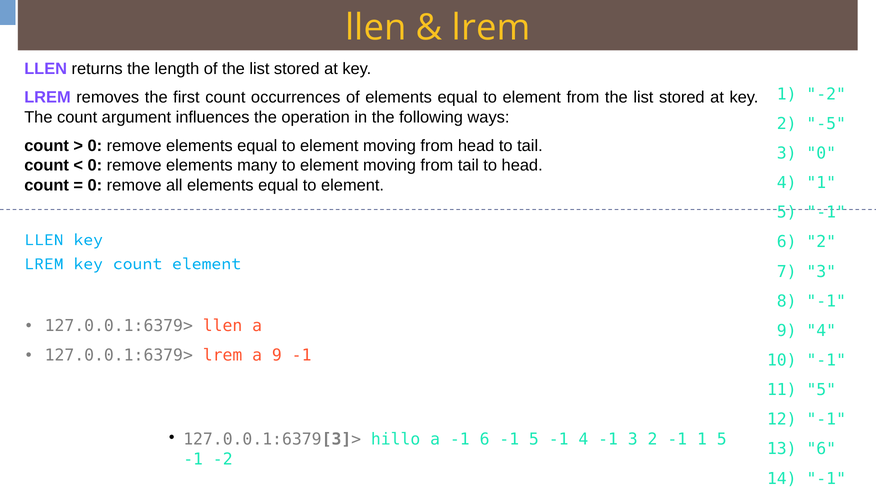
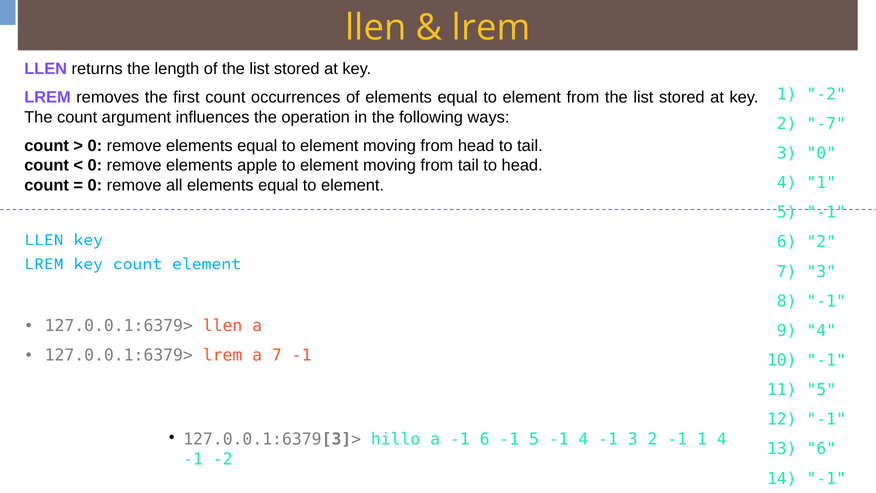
-5: -5 -> -7 (826, 124)
many: many -> apple (257, 165)
a 9: 9 -> 7 (277, 355)
-1 1 5: 5 -> 4 (722, 439)
